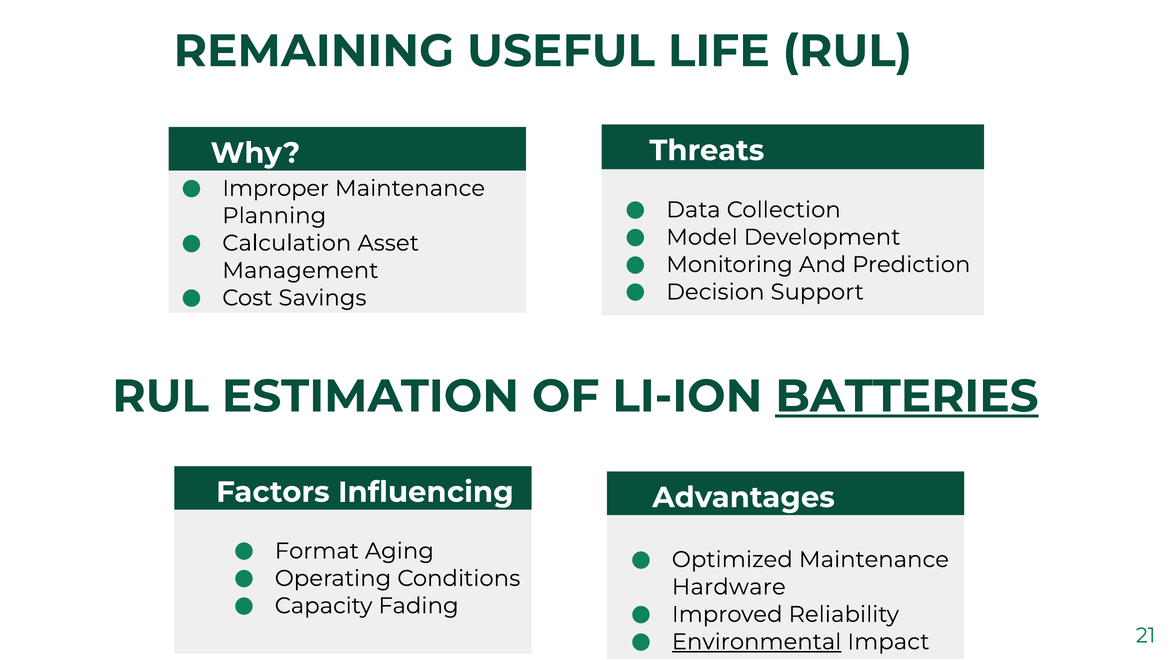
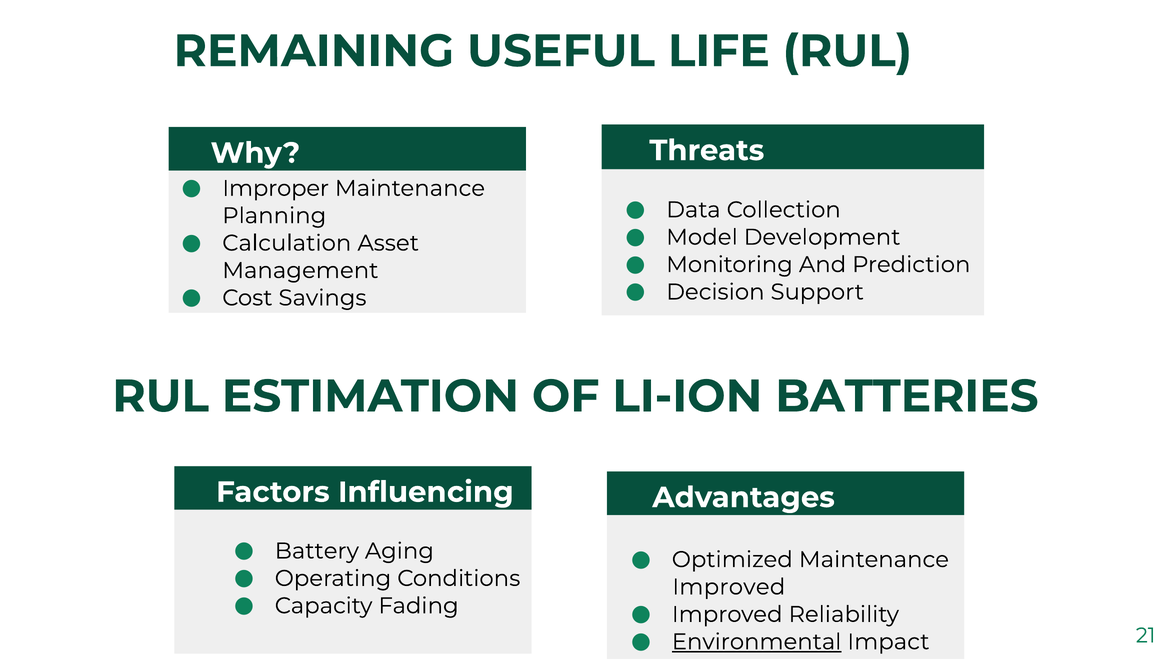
BATTERIES underline: present -> none (907, 396)
Format: Format -> Battery (317, 550)
Hardware: Hardware -> Improved (729, 586)
